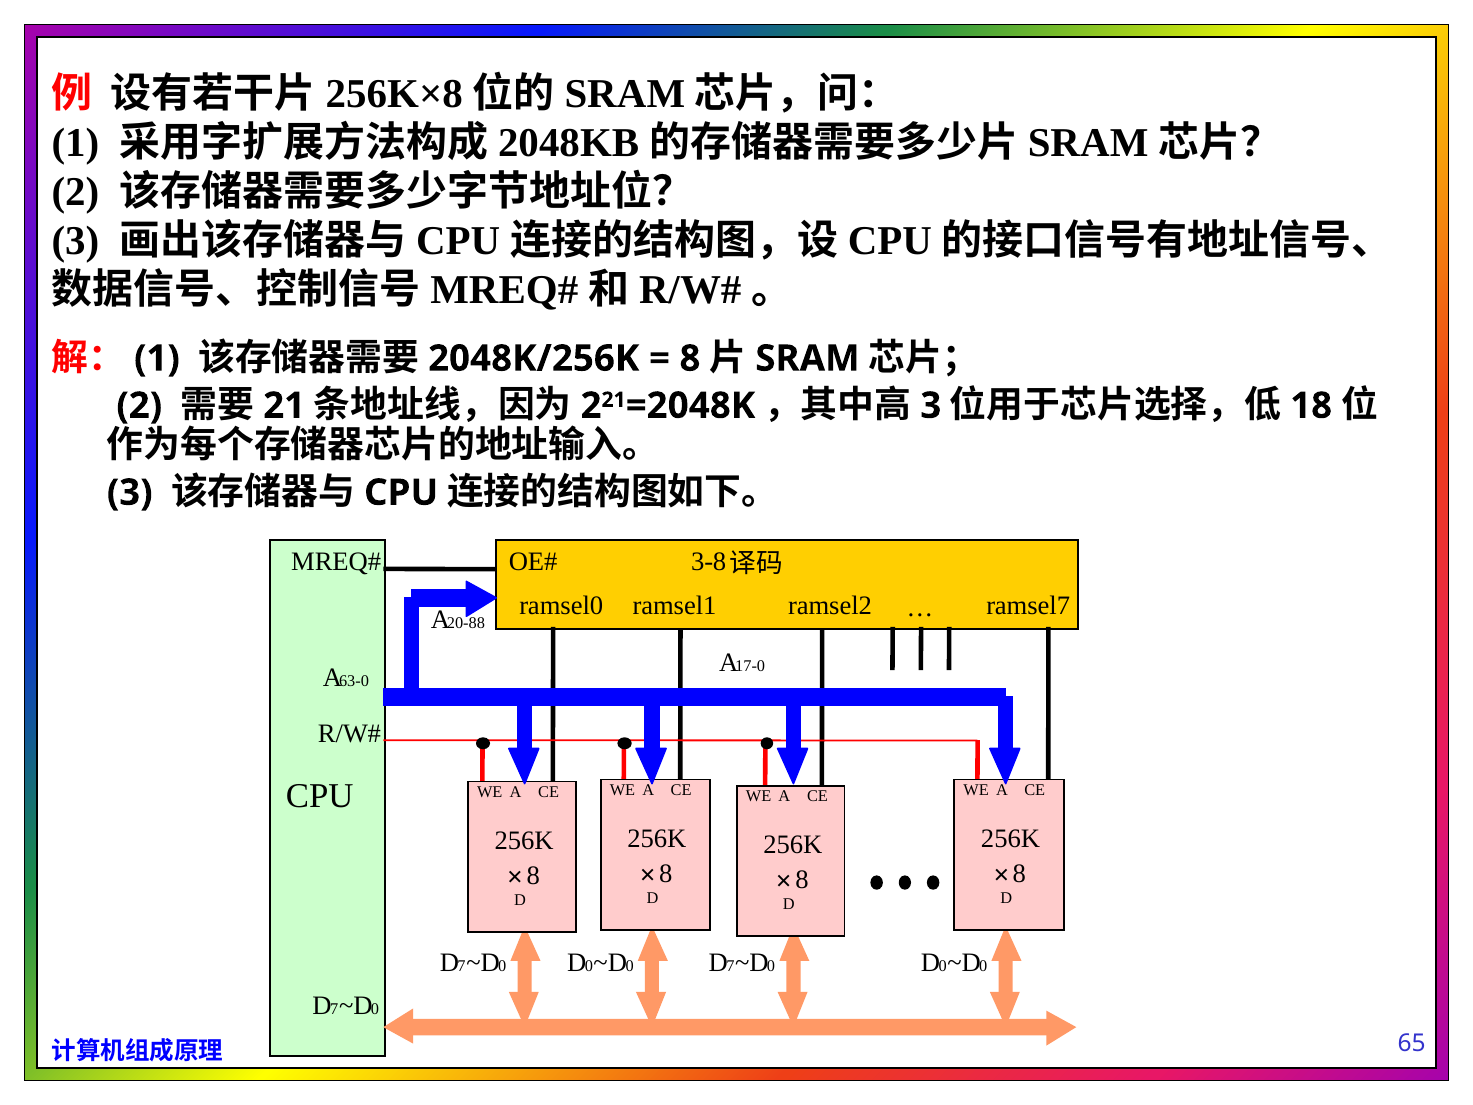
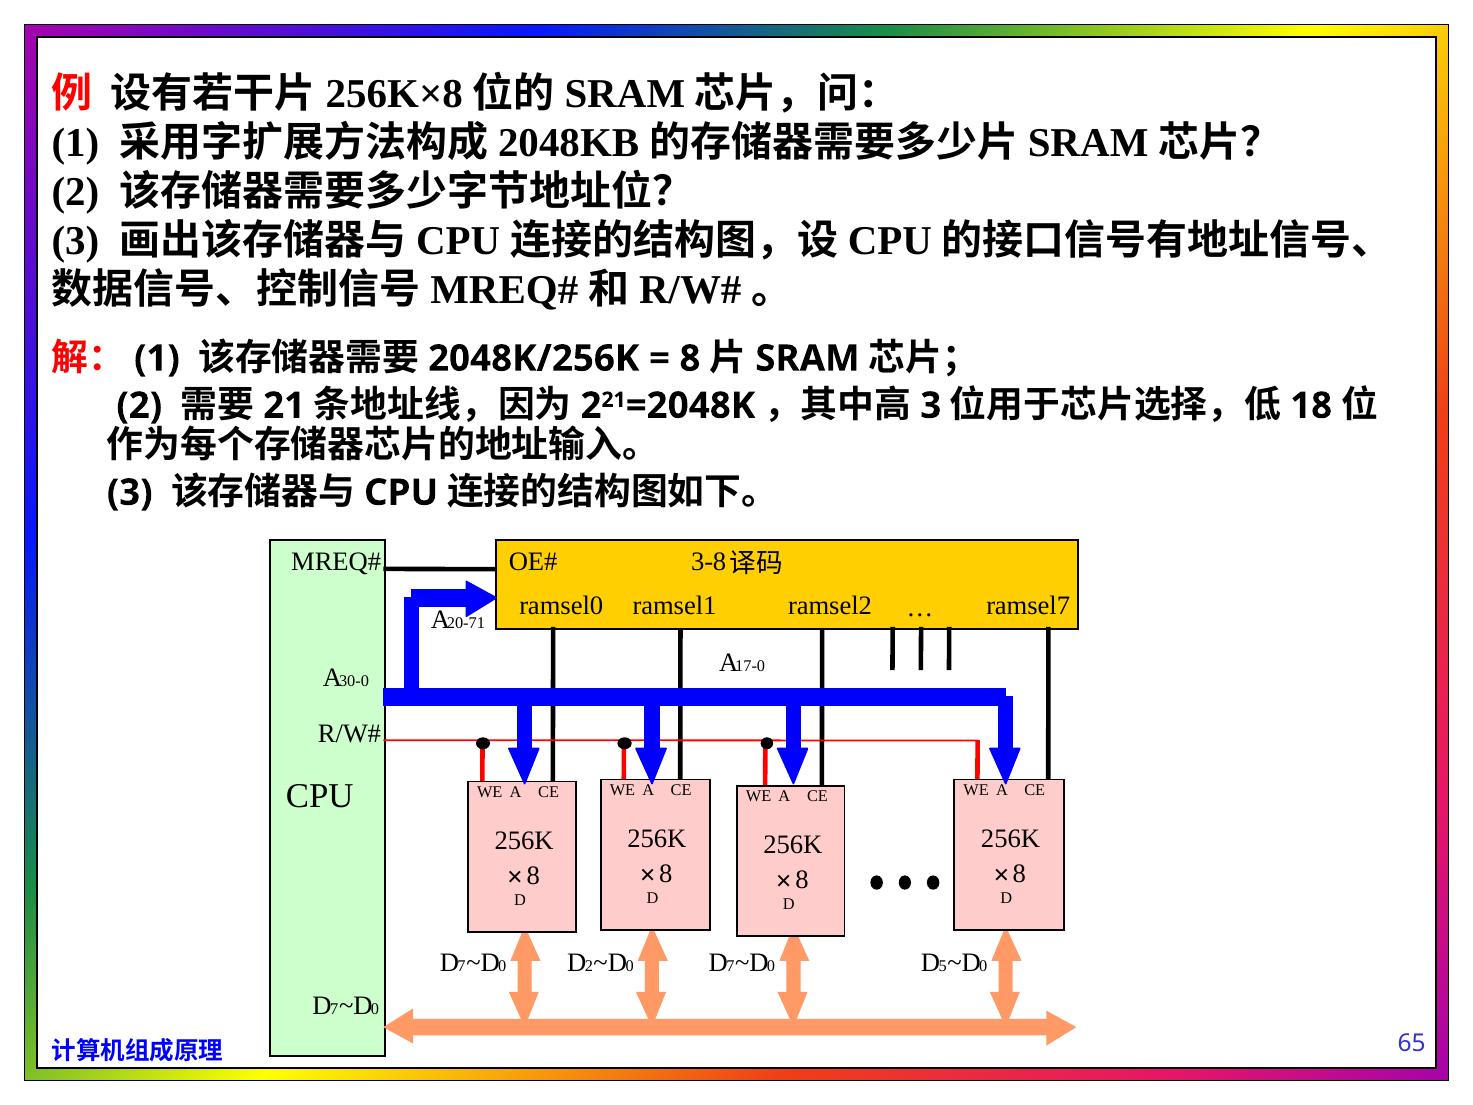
20-88: 20-88 -> 20-71 (466, 623)
63-0: 63-0 -> 30-0 (354, 681)
0: 0 -> 2 (589, 966)
0: 0 -> 5 (943, 966)
